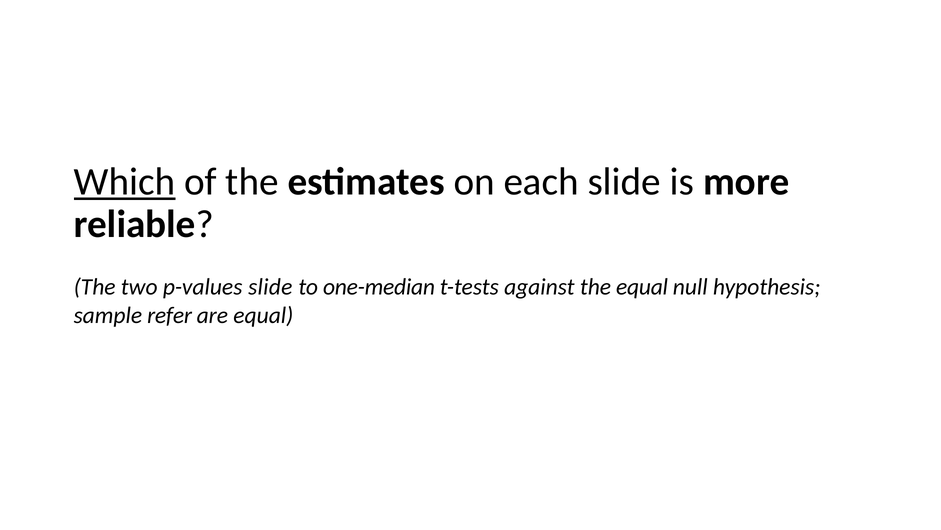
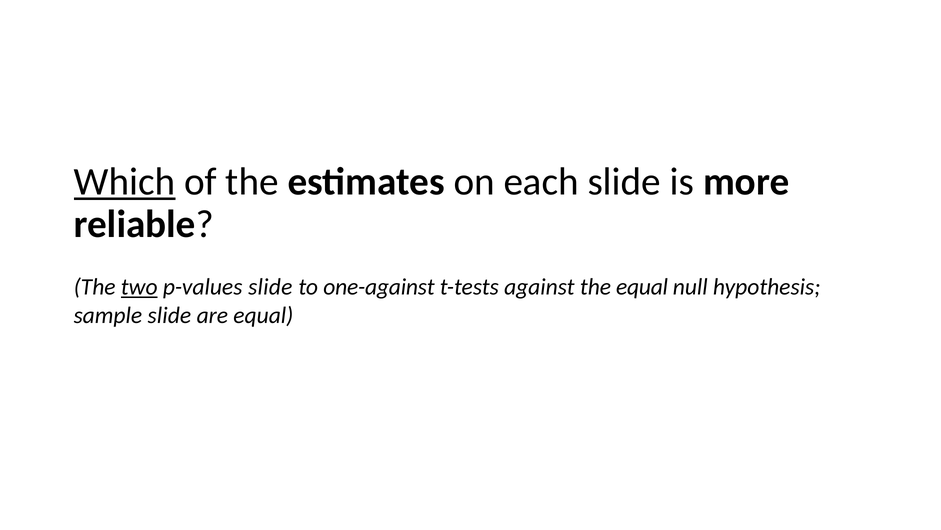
two underline: none -> present (139, 287)
one-median: one-median -> one-against (379, 287)
sample refer: refer -> slide (169, 315)
